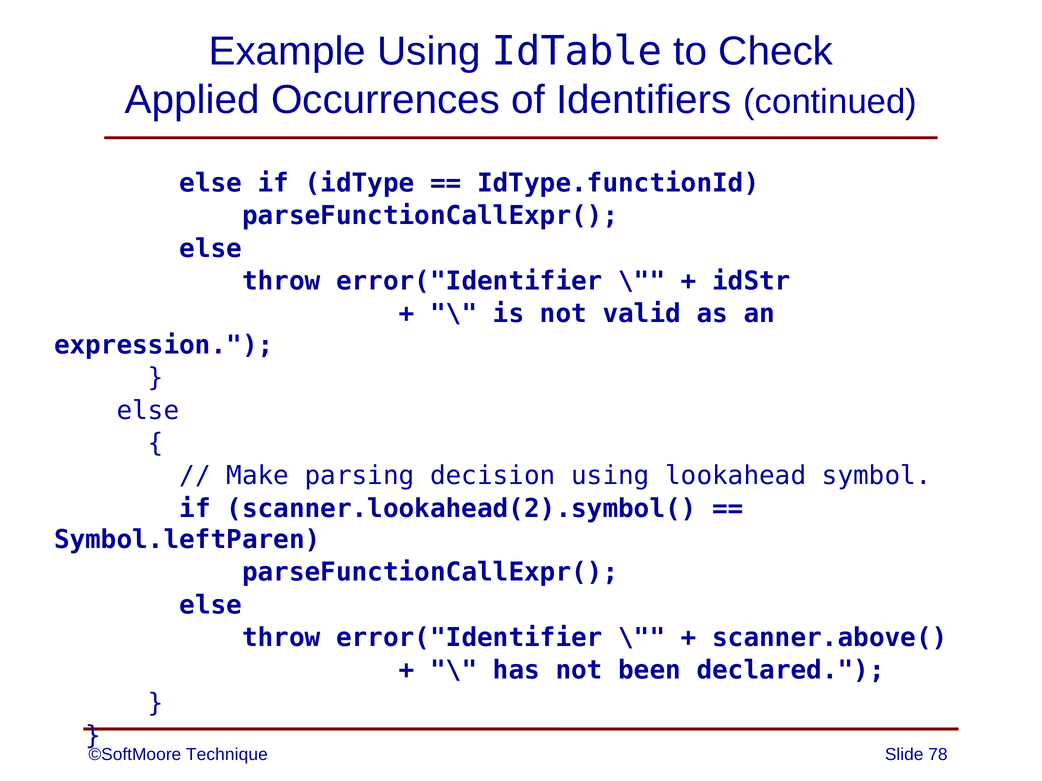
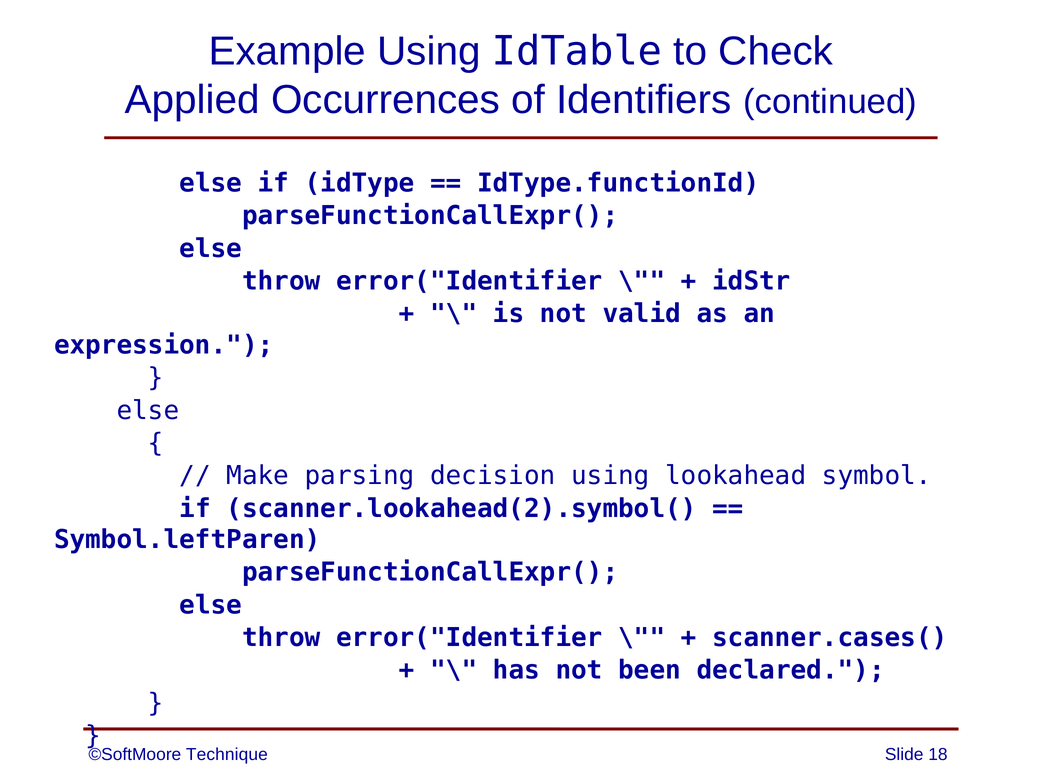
scanner.above(: scanner.above( -> scanner.cases( (830, 638)
78: 78 -> 18 (938, 755)
